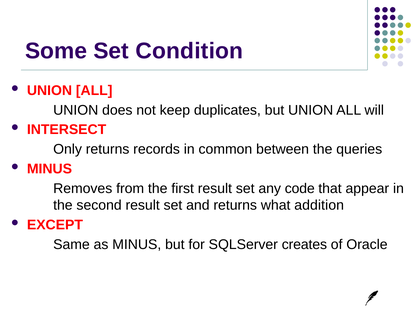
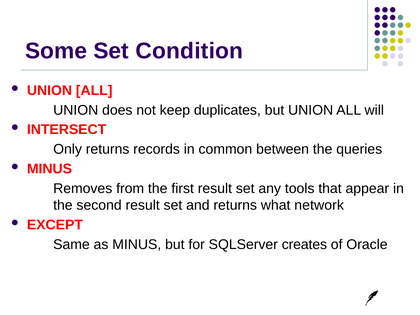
code: code -> tools (300, 188)
addition: addition -> network (319, 205)
